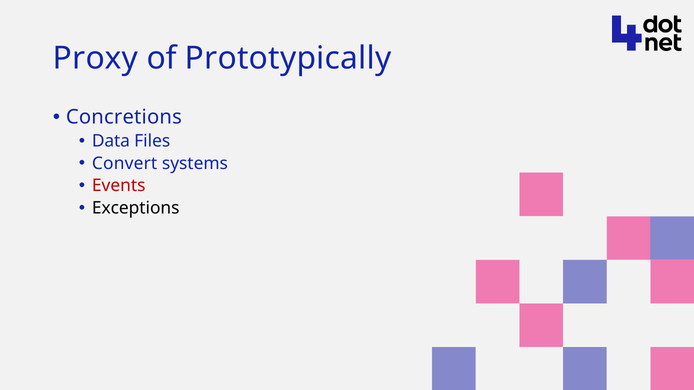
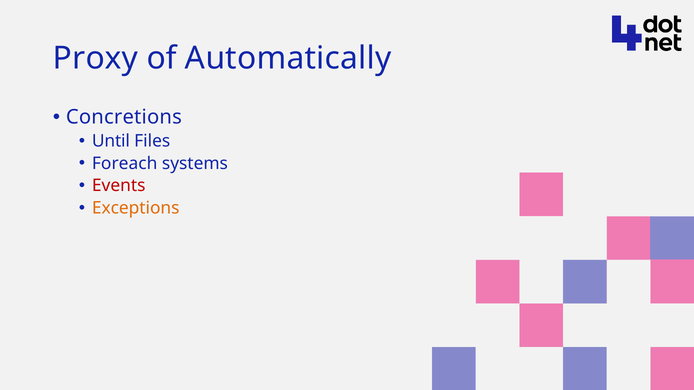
Prototypically: Prototypically -> Automatically (288, 58)
Data: Data -> Until (111, 141)
Convert: Convert -> Foreach (125, 164)
Exceptions colour: black -> orange (136, 208)
